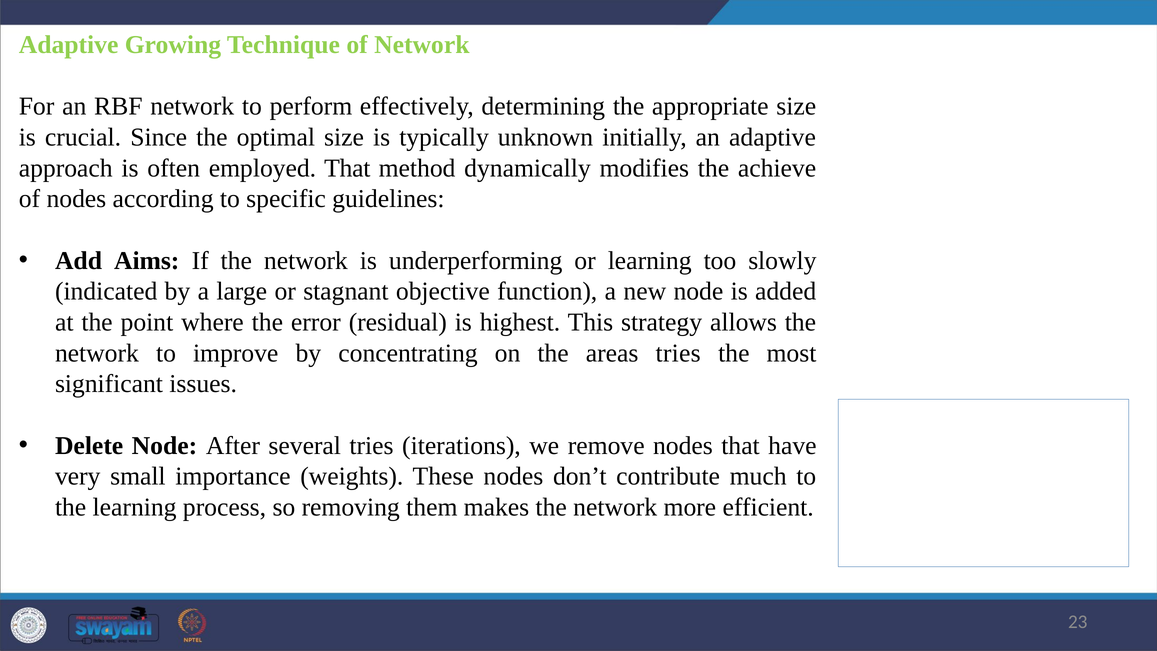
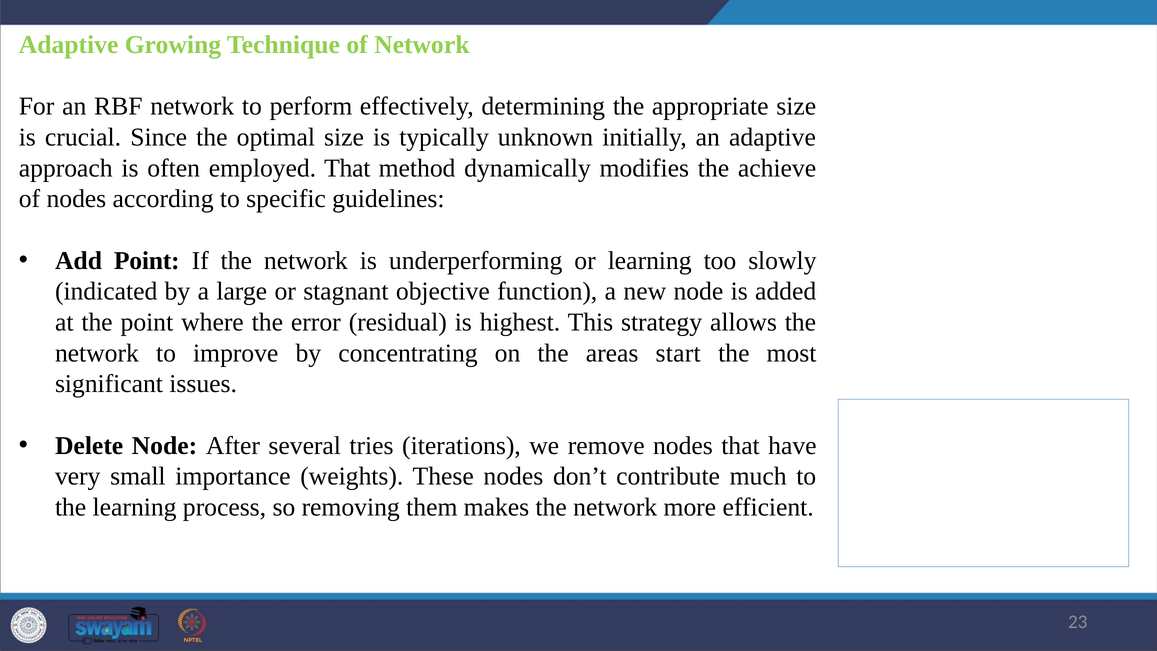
Add Aims: Aims -> Point (147, 261)
areas tries: tries -> start (678, 353)
